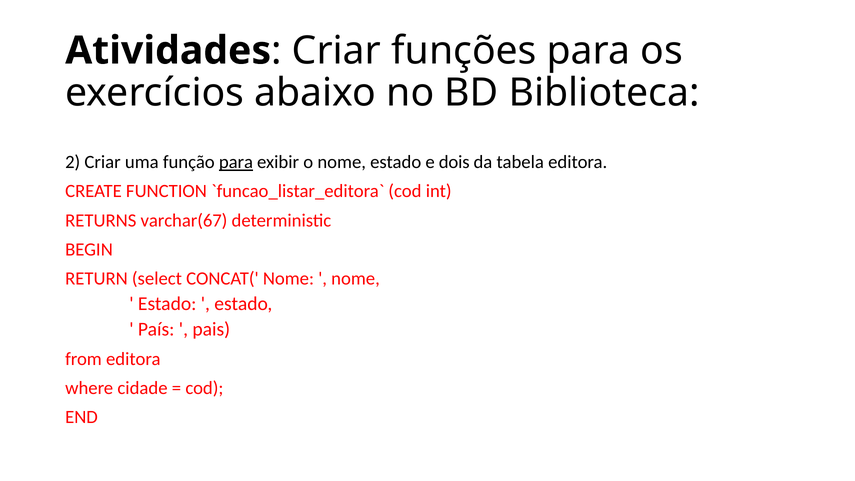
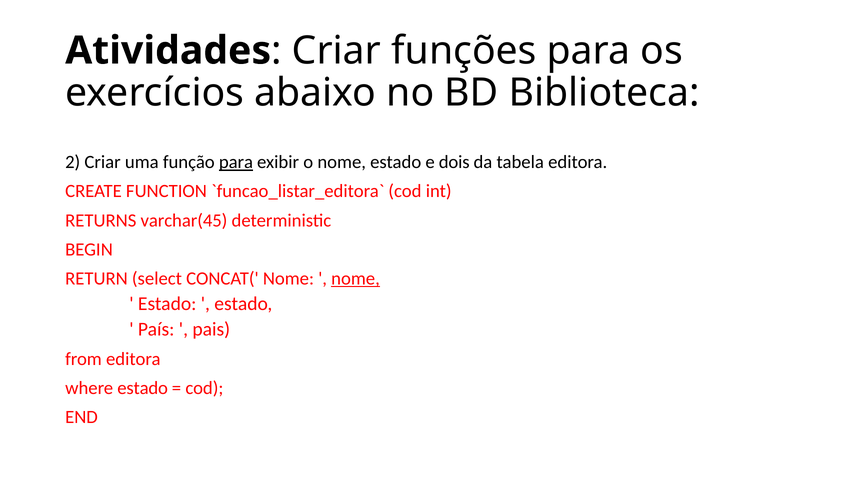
varchar(67: varchar(67 -> varchar(45 (184, 220)
nome underline: none -> present (355, 279)
where cidade: cidade -> estado (143, 388)
